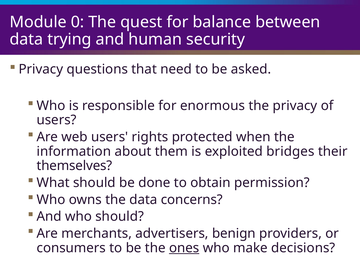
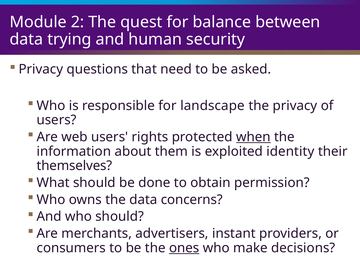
0: 0 -> 2 (78, 22)
enormous: enormous -> landscape (212, 106)
when underline: none -> present (253, 137)
bridges: bridges -> identity (290, 151)
benign: benign -> instant (234, 233)
